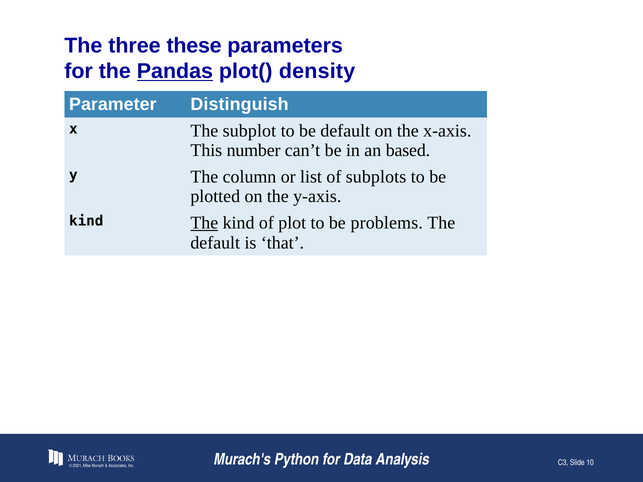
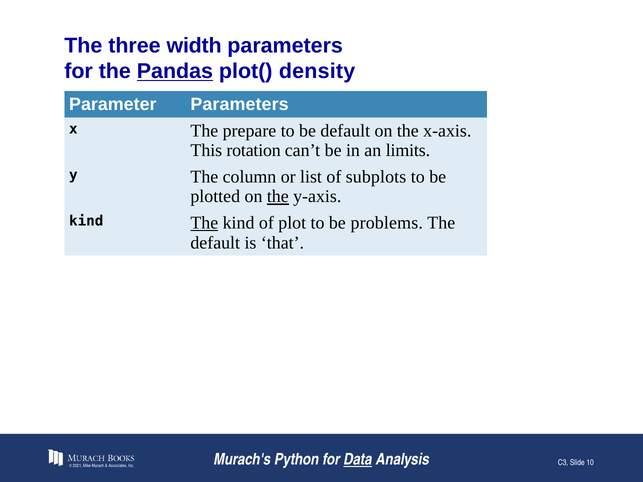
these: these -> width (194, 46)
Parameter Distinguish: Distinguish -> Parameters (240, 105)
subplot: subplot -> prepare (249, 131)
number: number -> rotation (254, 151)
based: based -> limits (408, 151)
the underline: none -> present (278, 197)
Data underline: none -> present (358, 460)
